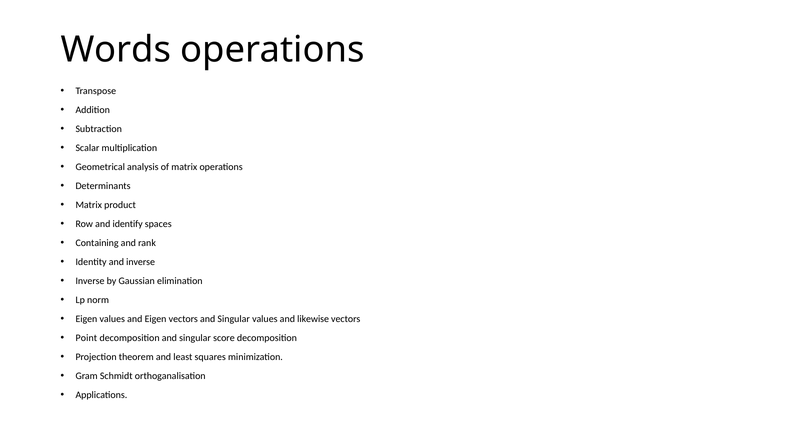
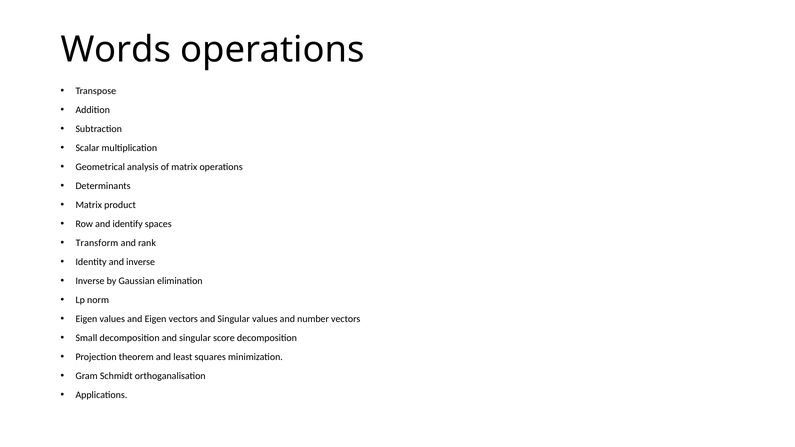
Containing: Containing -> Transform (97, 243)
likewise: likewise -> number (313, 319)
Point: Point -> Small (86, 338)
